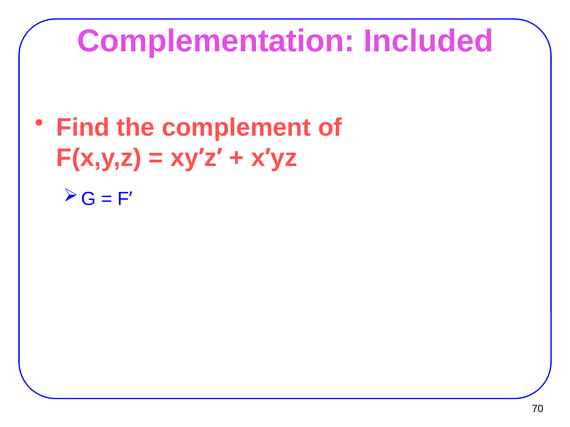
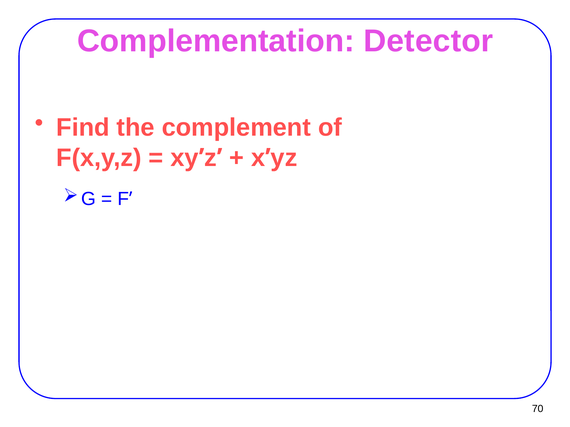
Included: Included -> Detector (428, 41)
